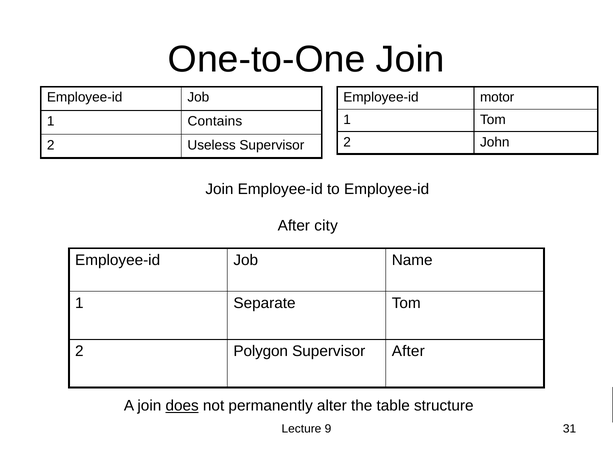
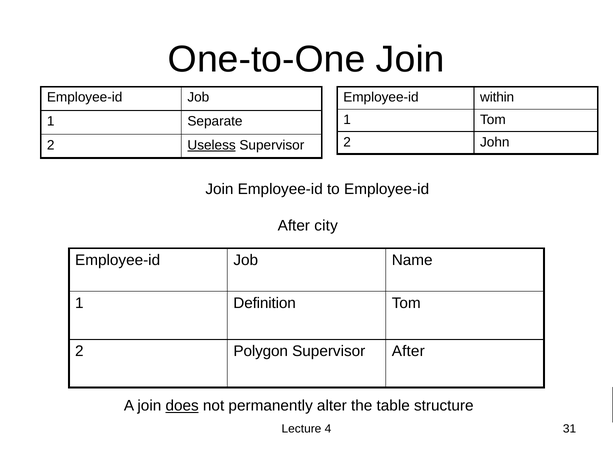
motor: motor -> within (497, 98)
Contains: Contains -> Separate (215, 121)
Useless underline: none -> present (212, 145)
Separate: Separate -> Definition (265, 304)
9: 9 -> 4 (328, 430)
